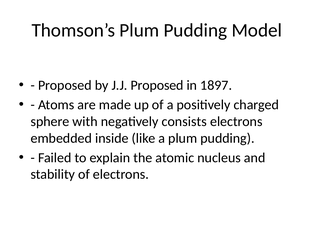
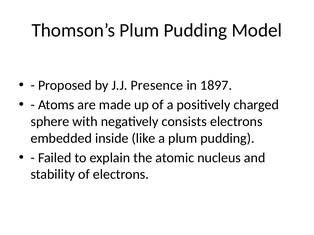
J.J Proposed: Proposed -> Presence (157, 85)
